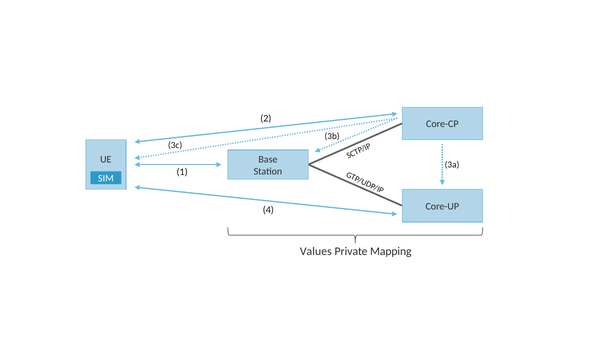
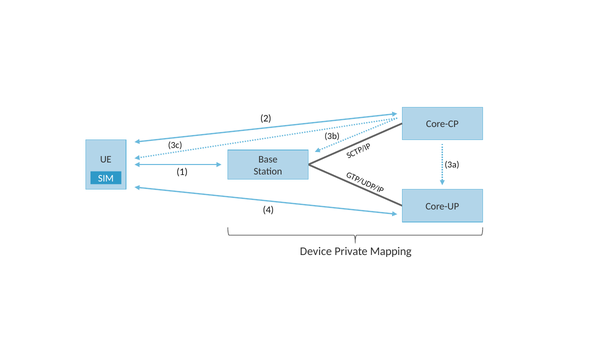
Values: Values -> Device (316, 251)
